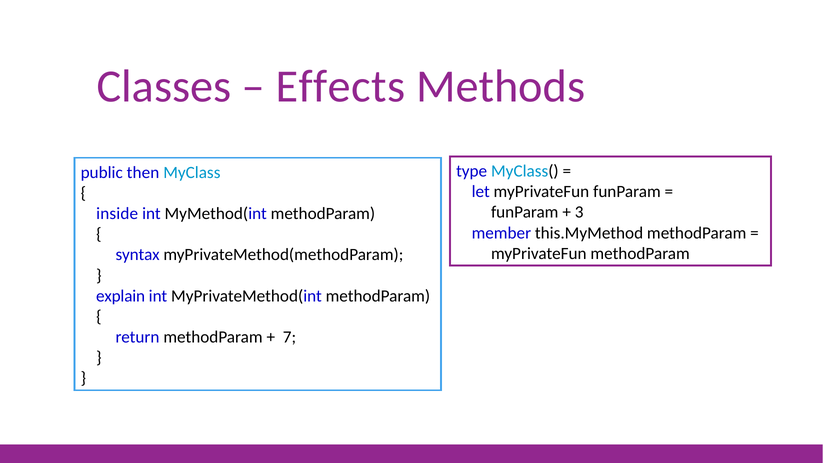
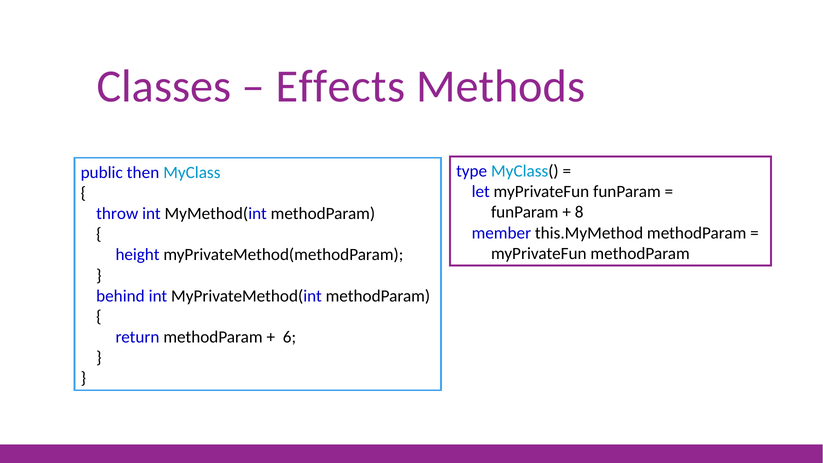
3: 3 -> 8 (579, 212)
inside: inside -> throw (117, 214)
syntax: syntax -> height (138, 255)
explain: explain -> behind (120, 296)
7: 7 -> 6 (289, 337)
